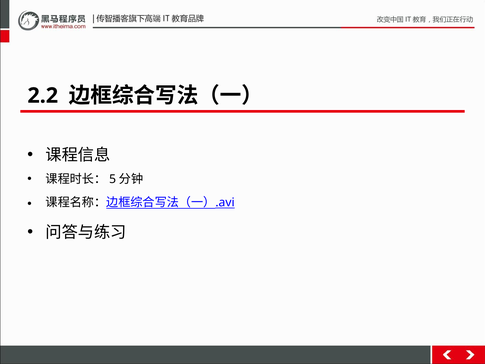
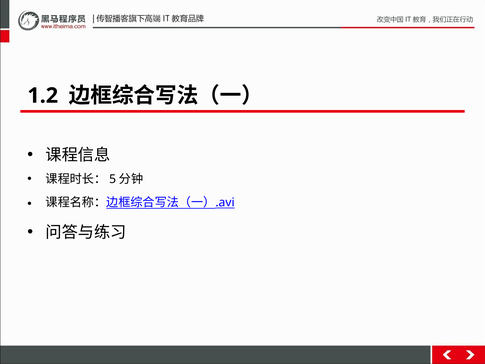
2.2: 2.2 -> 1.2 (43, 96)
